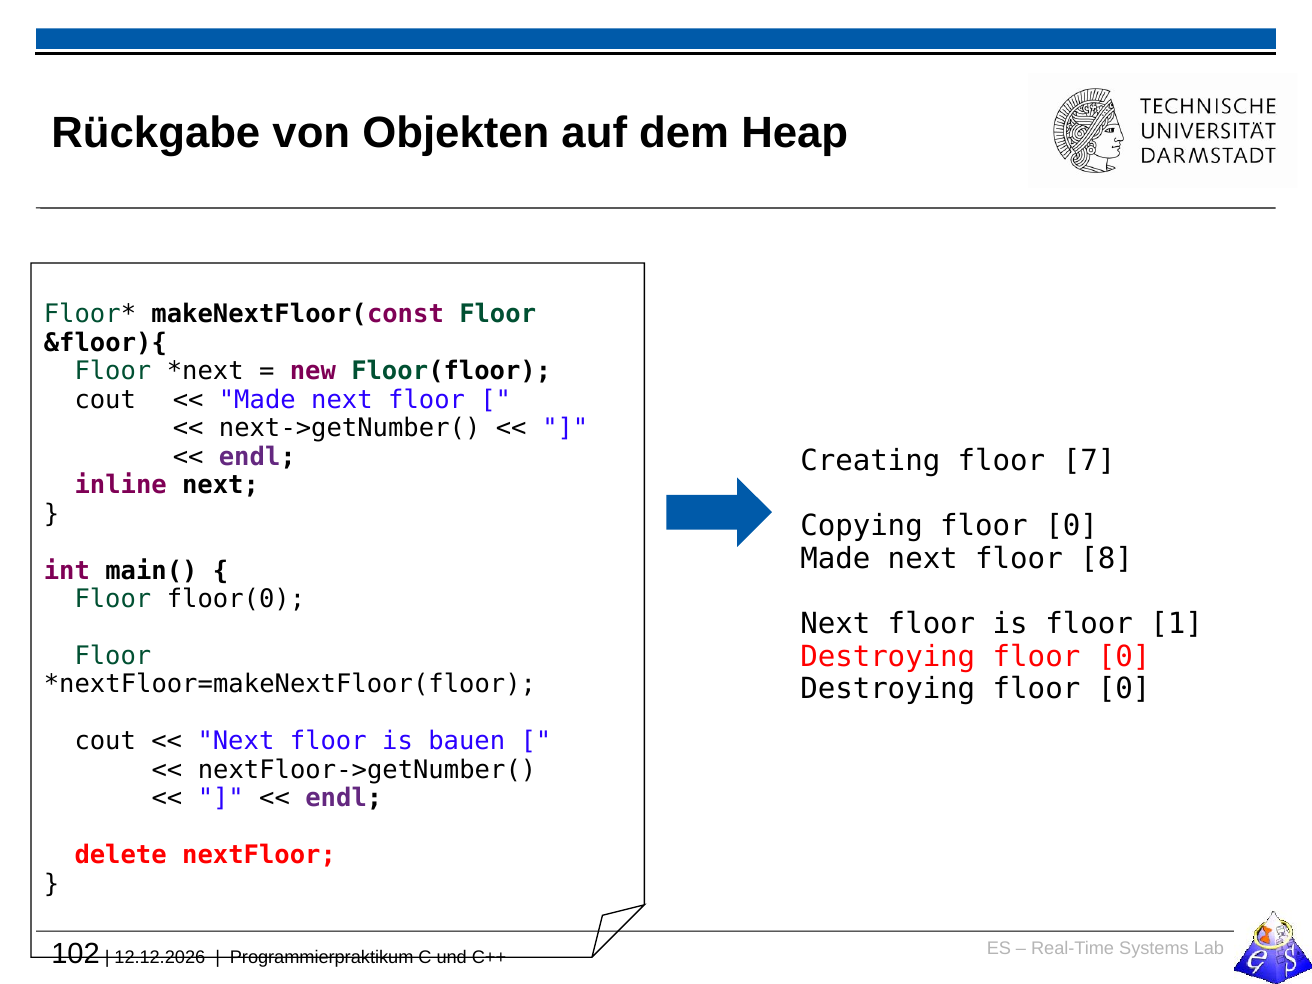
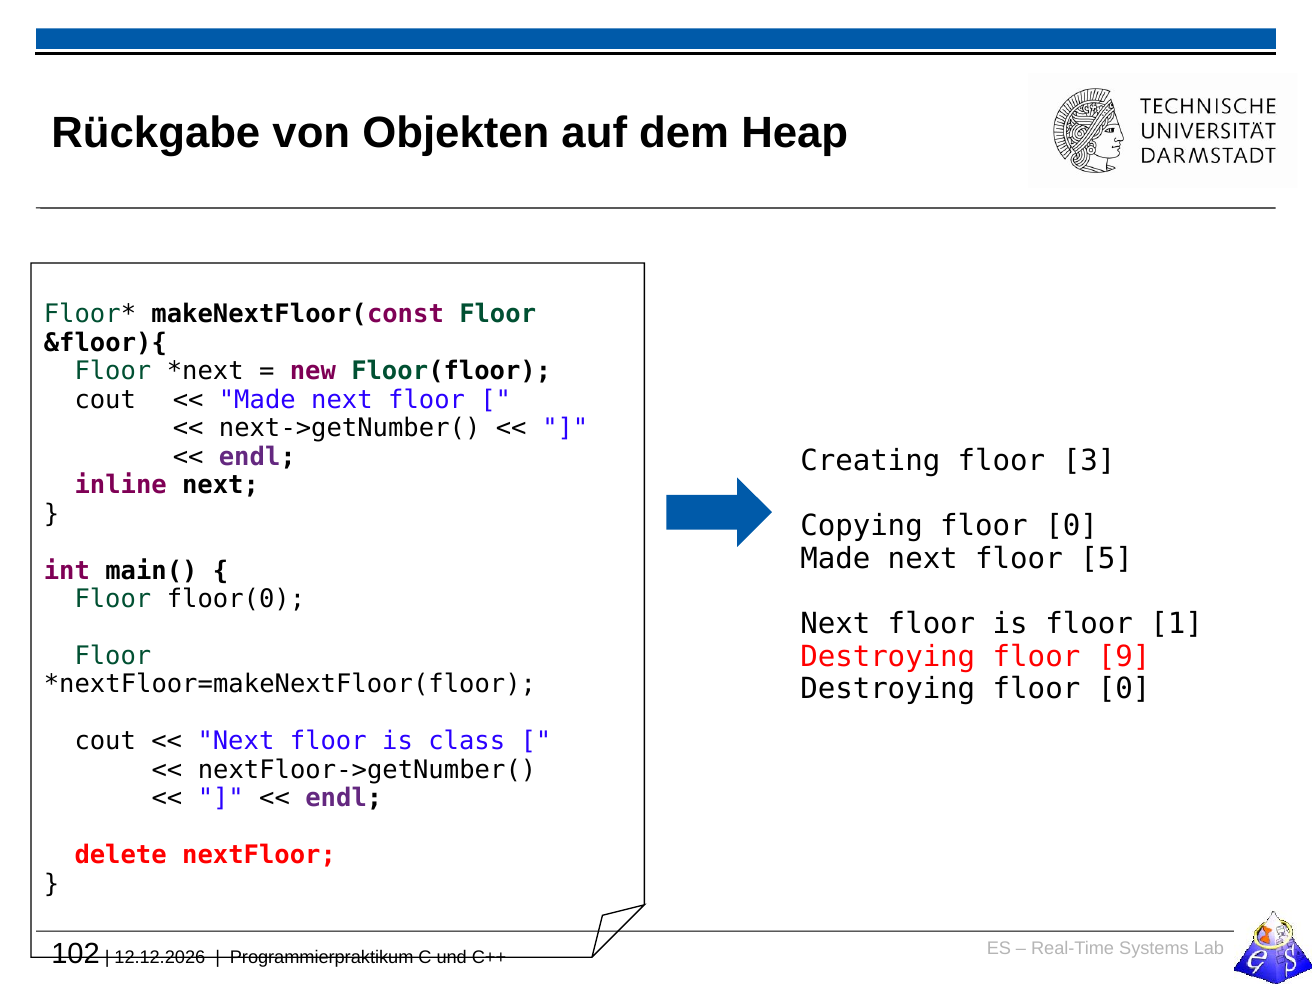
7: 7 -> 3 (1089, 461)
8: 8 -> 5 (1107, 559)
0: 0 -> 9 (1124, 656)
bauen: bauen -> class (467, 741)
